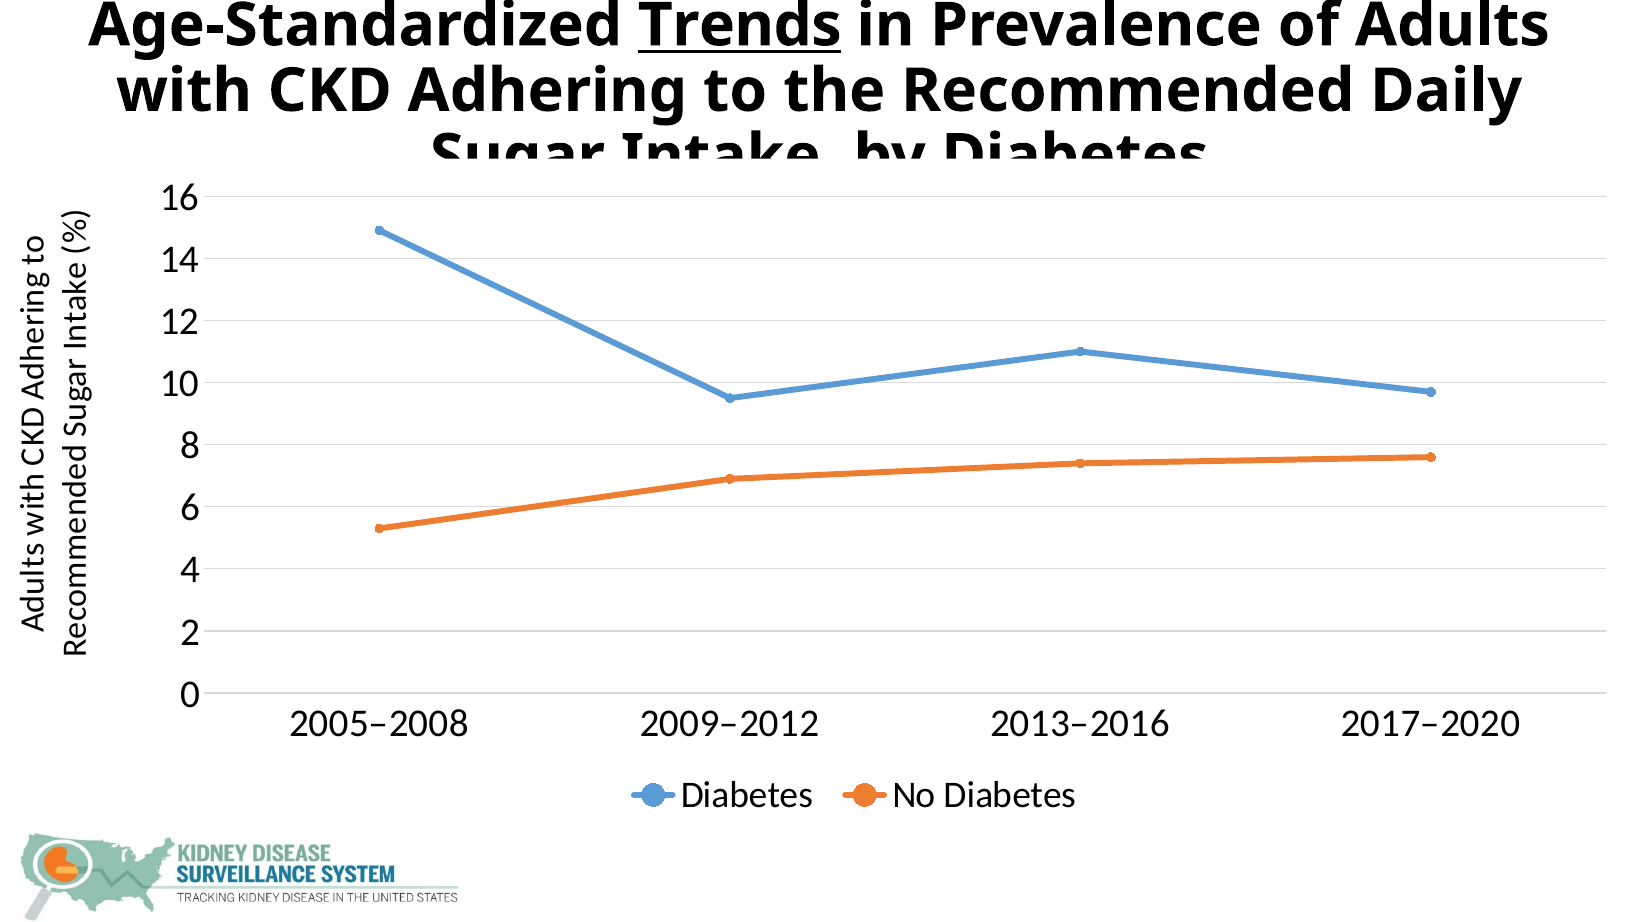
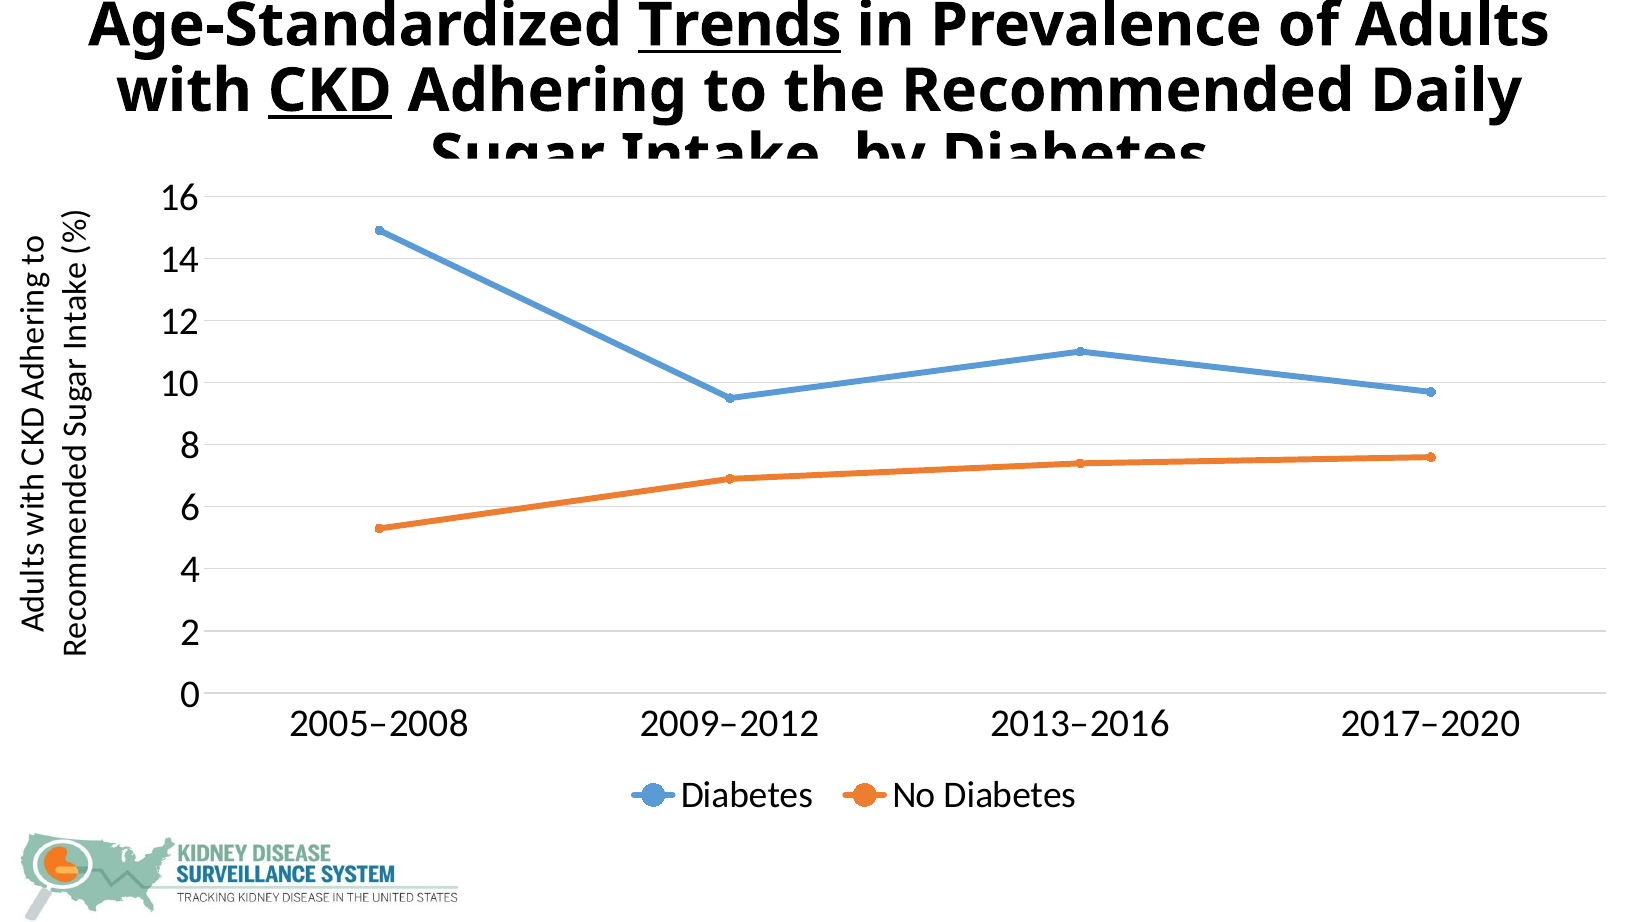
CKD underline: none -> present (330, 91)
